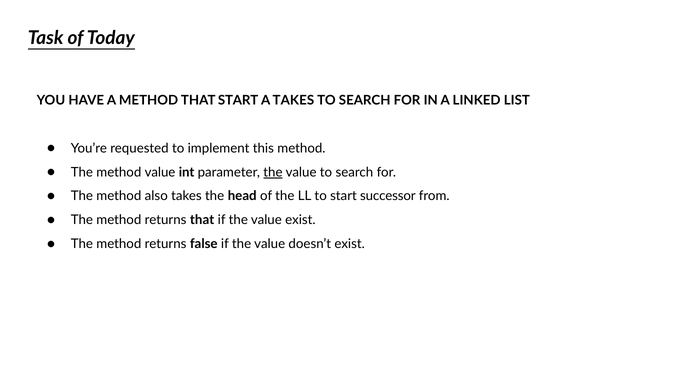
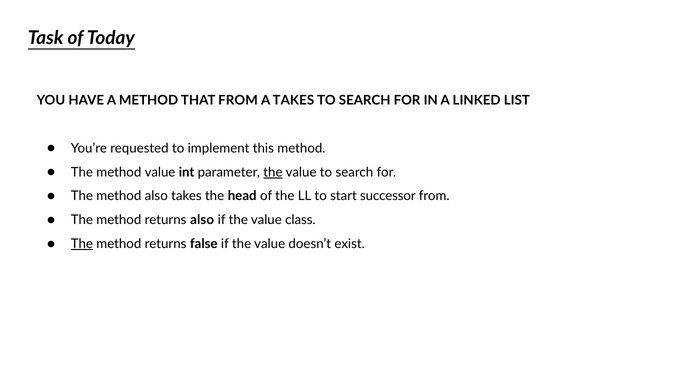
THAT START: START -> FROM (238, 100)
returns that: that -> also (202, 220)
value exist: exist -> class (300, 220)
The underline: none -> present (82, 244)
